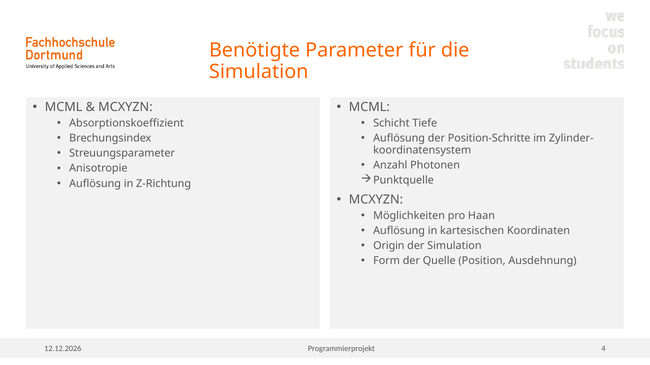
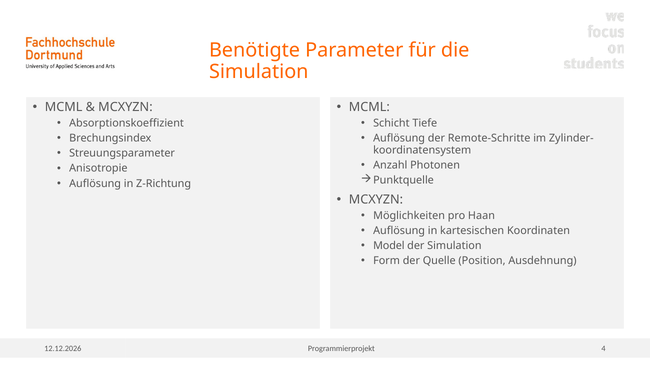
Position-Schritte: Position-Schritte -> Remote-Schritte (489, 139)
Origin: Origin -> Model (389, 246)
